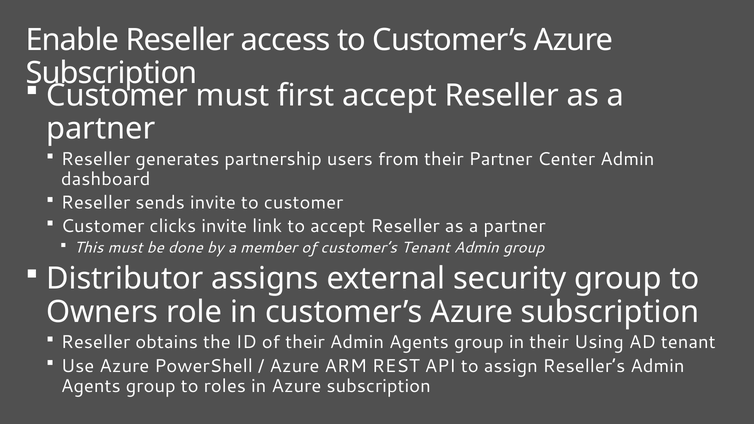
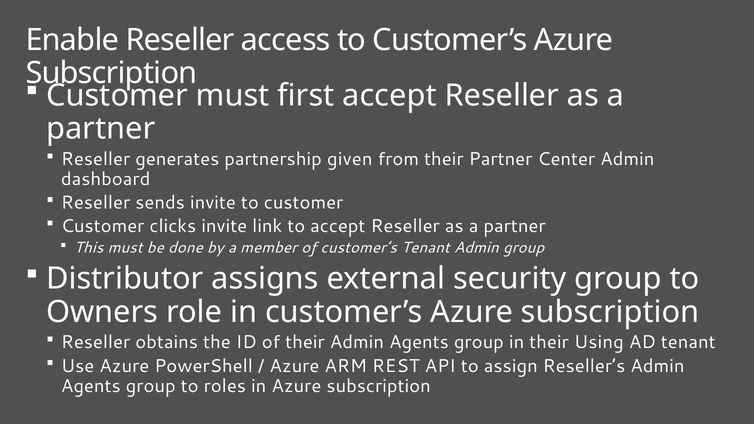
users: users -> given (350, 159)
